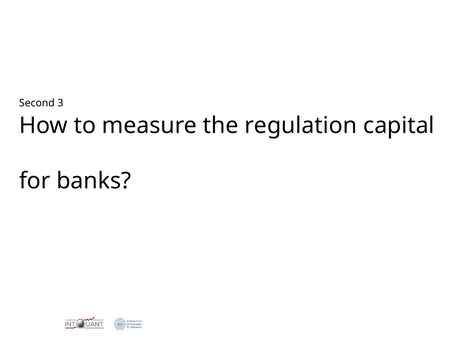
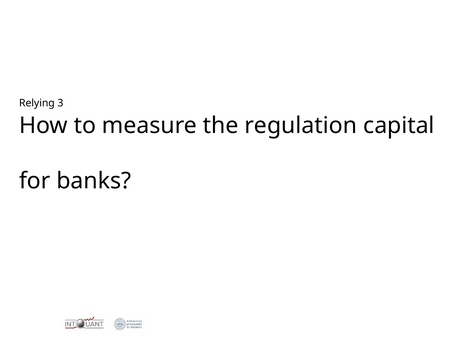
Second: Second -> Relying (37, 103)
